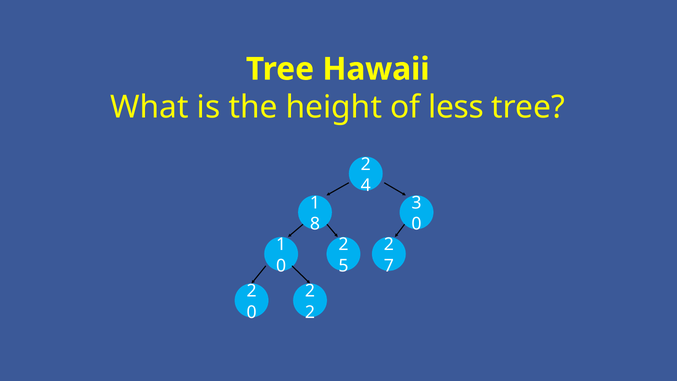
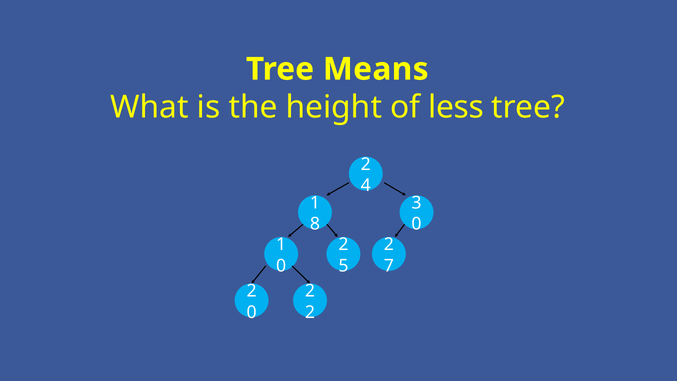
Hawaii: Hawaii -> Means (376, 69)
